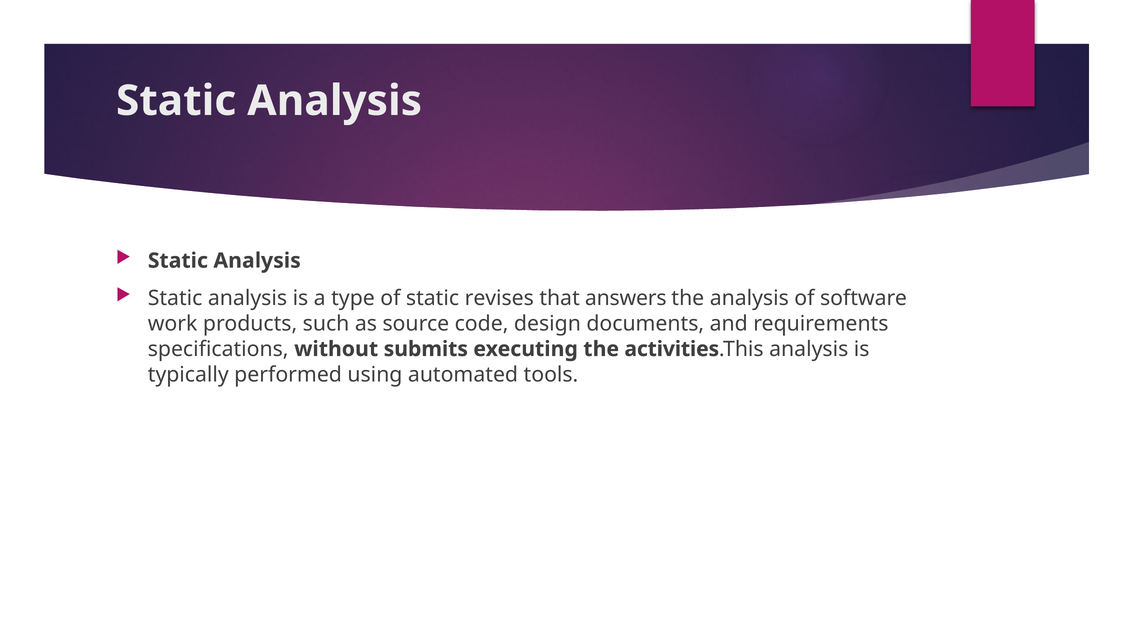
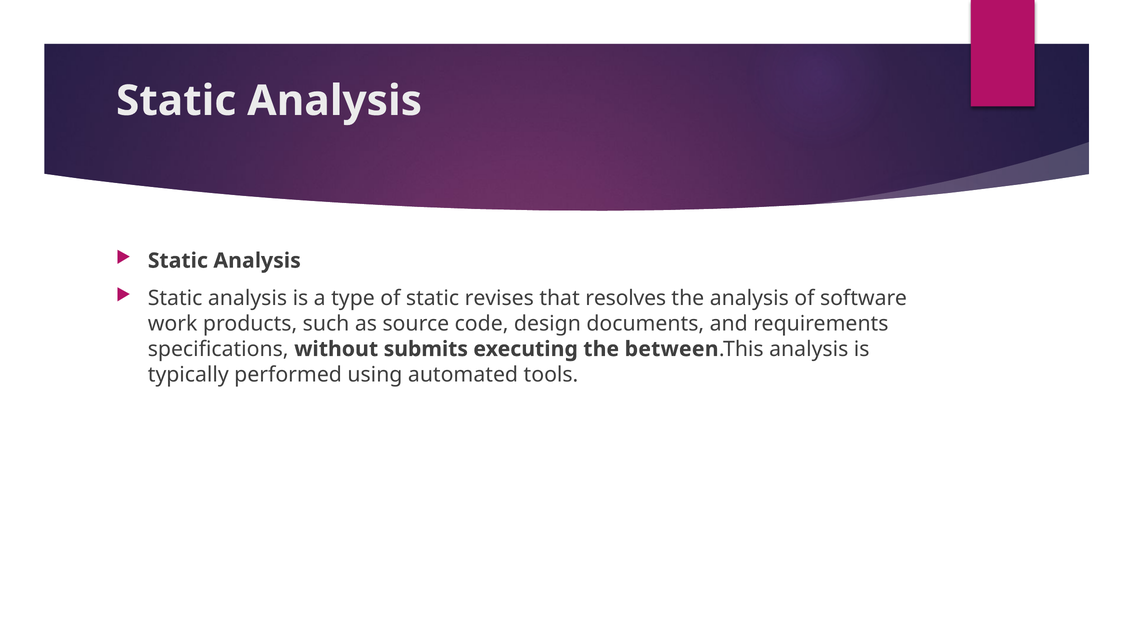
answers: answers -> resolves (626, 298)
activities: activities -> between (672, 349)
